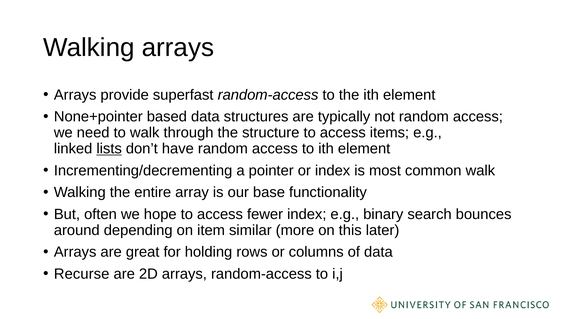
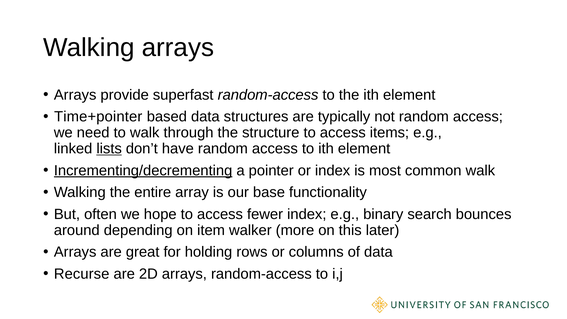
None+pointer: None+pointer -> Time+pointer (98, 117)
Incrementing/decrementing underline: none -> present (143, 170)
similar: similar -> walker (250, 230)
